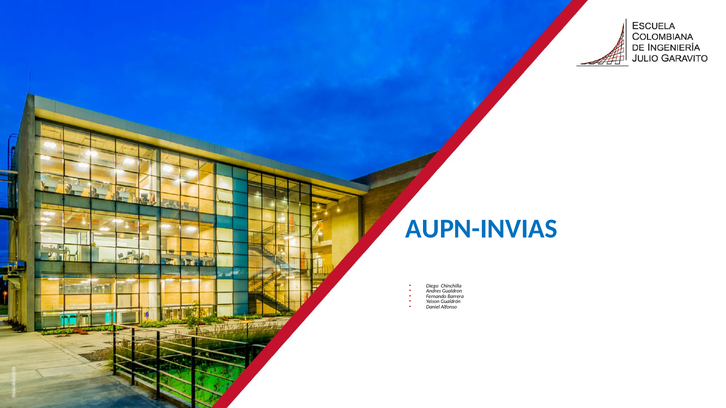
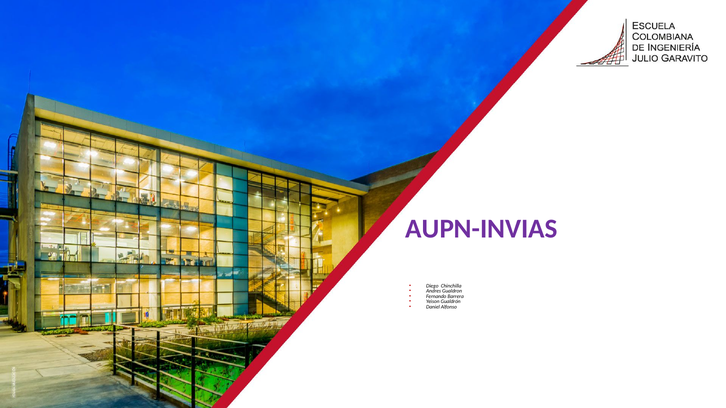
AUPN-INVIAS colour: blue -> purple (482, 229)
